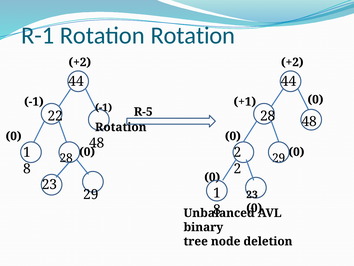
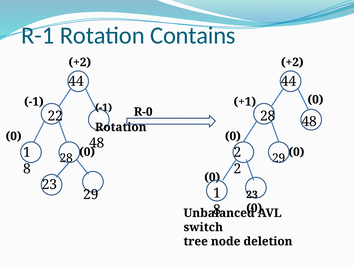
Rotation Rotation: Rotation -> Contains (193, 35)
R-5: R-5 -> R-0 (143, 112)
binary: binary -> switch (203, 227)
